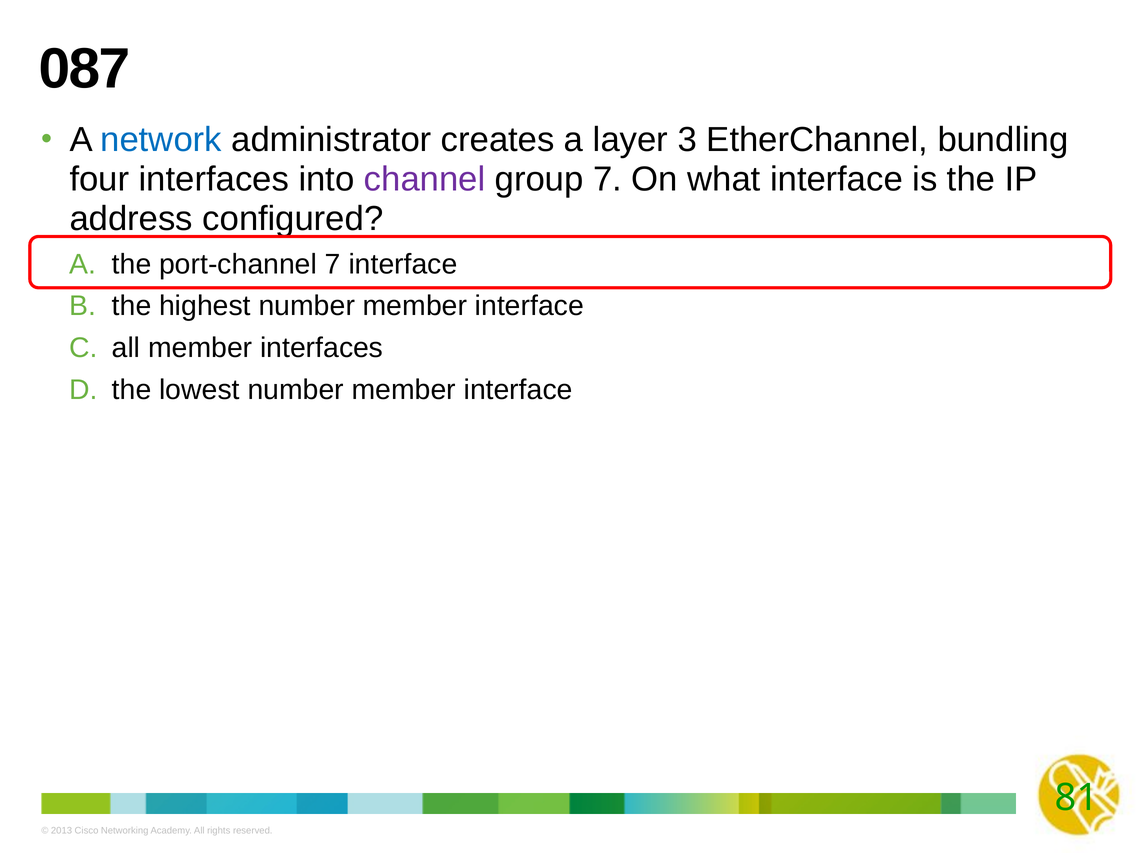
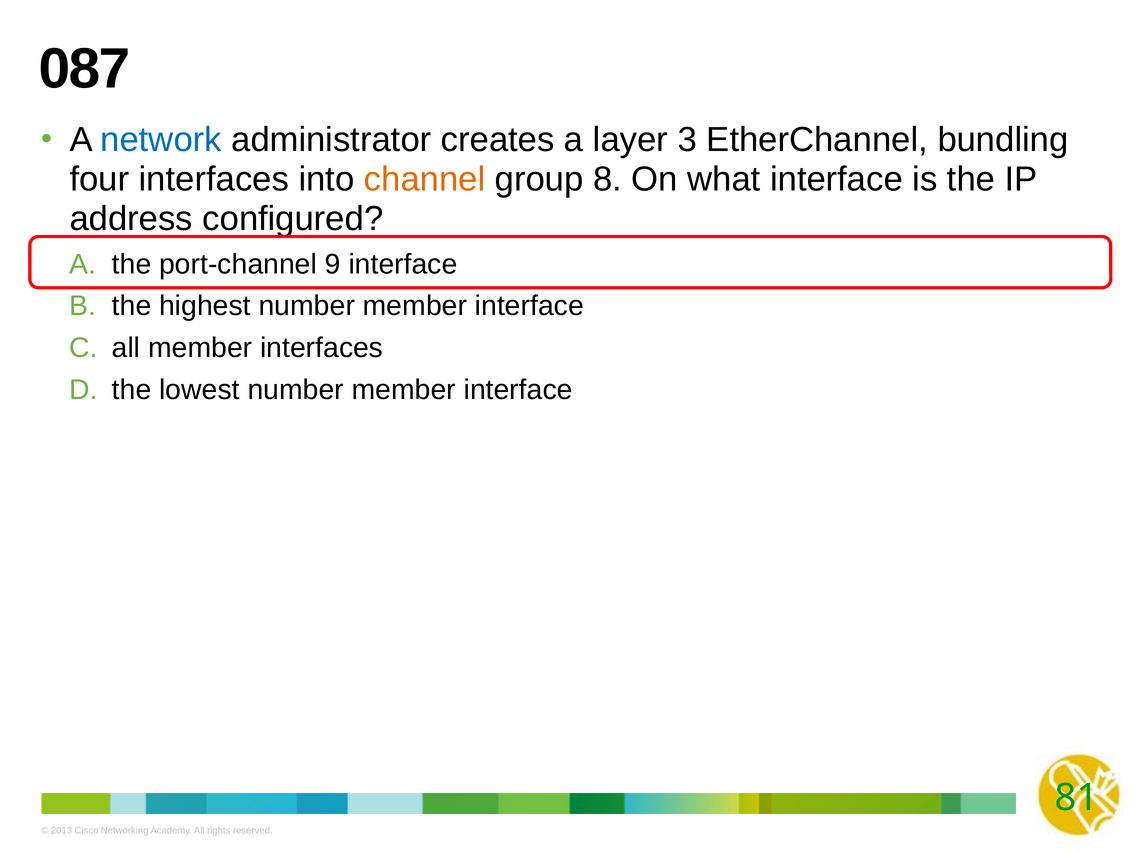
channel colour: purple -> orange (425, 179)
group 7: 7 -> 8 (608, 179)
port-channel 7: 7 -> 9 (333, 264)
